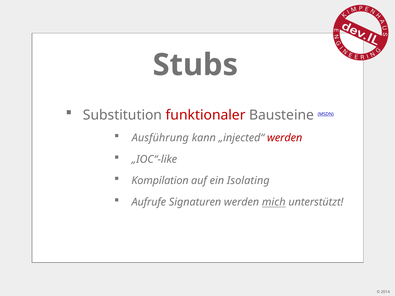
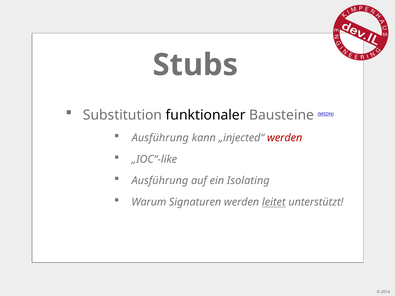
funktionaler colour: red -> black (206, 115)
Kompilation: Kompilation -> Ausführung (160, 181)
Aufrufe: Aufrufe -> Warum (149, 202)
mich: mich -> leitet (274, 202)
